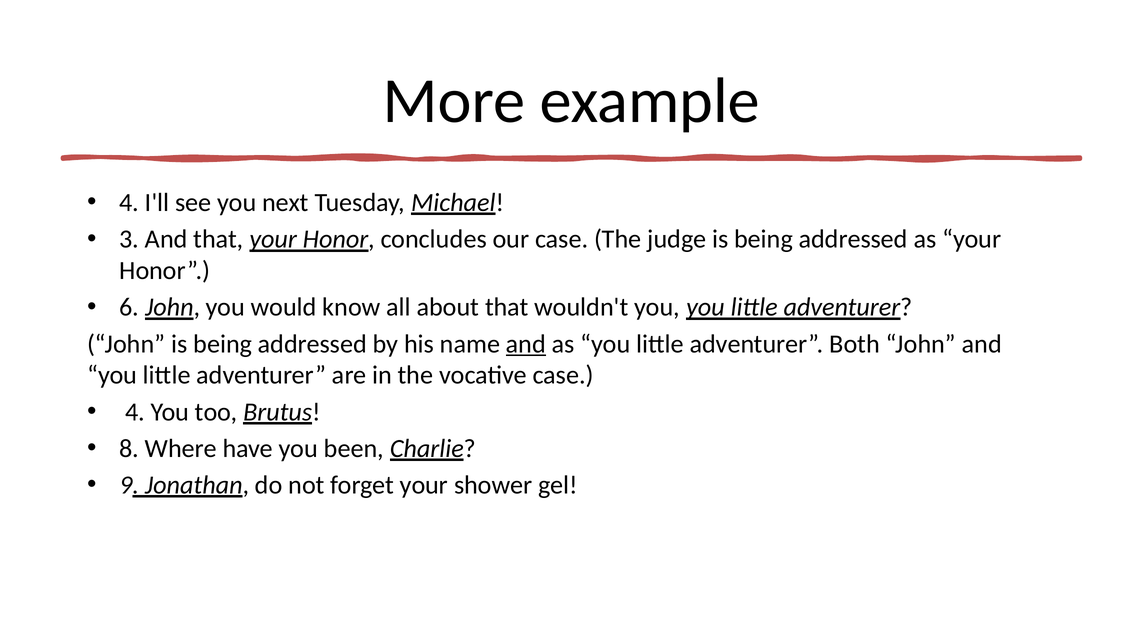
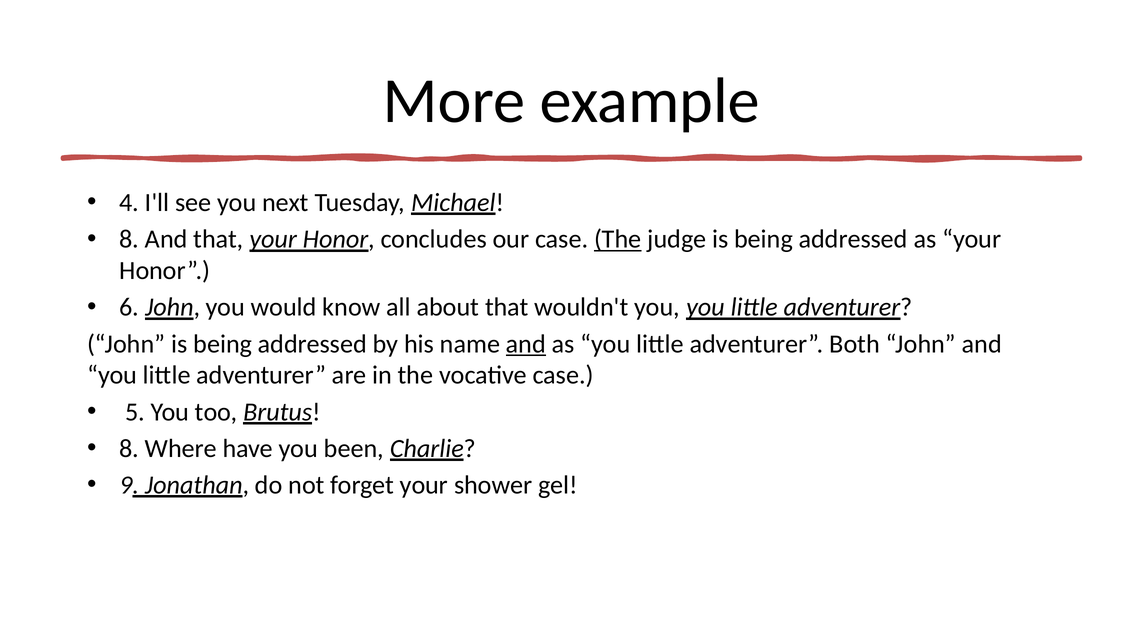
3: 3 -> 8 (129, 239)
The underline: none -> present (618, 239)
4: 4 -> 5 (135, 412)
